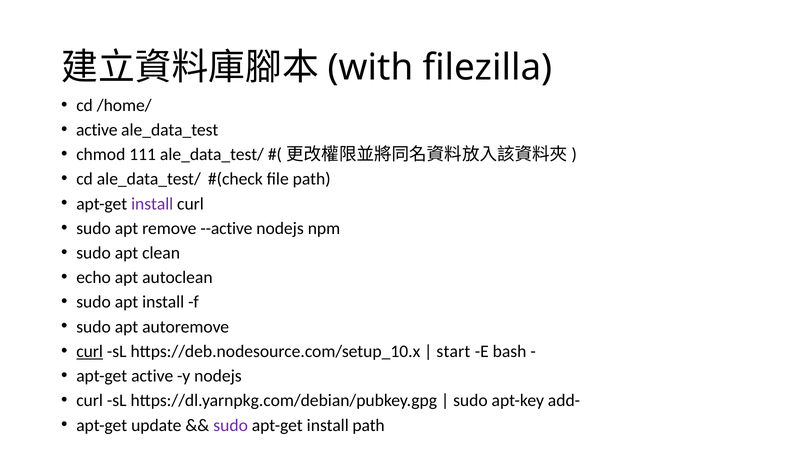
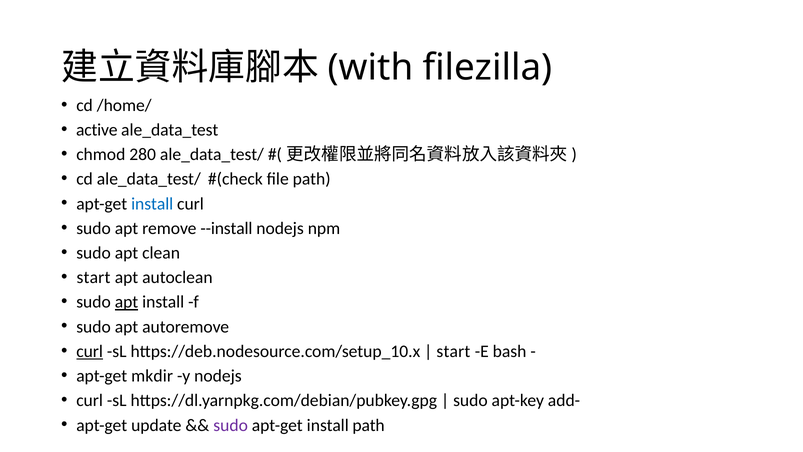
111: 111 -> 280 (143, 154)
install colour: purple -> blue (152, 204)
--active: --active -> --install (226, 228)
echo: echo -> start (93, 277)
apt underline: none -> present (127, 302)
apt-get active: active -> mkdir (152, 376)
